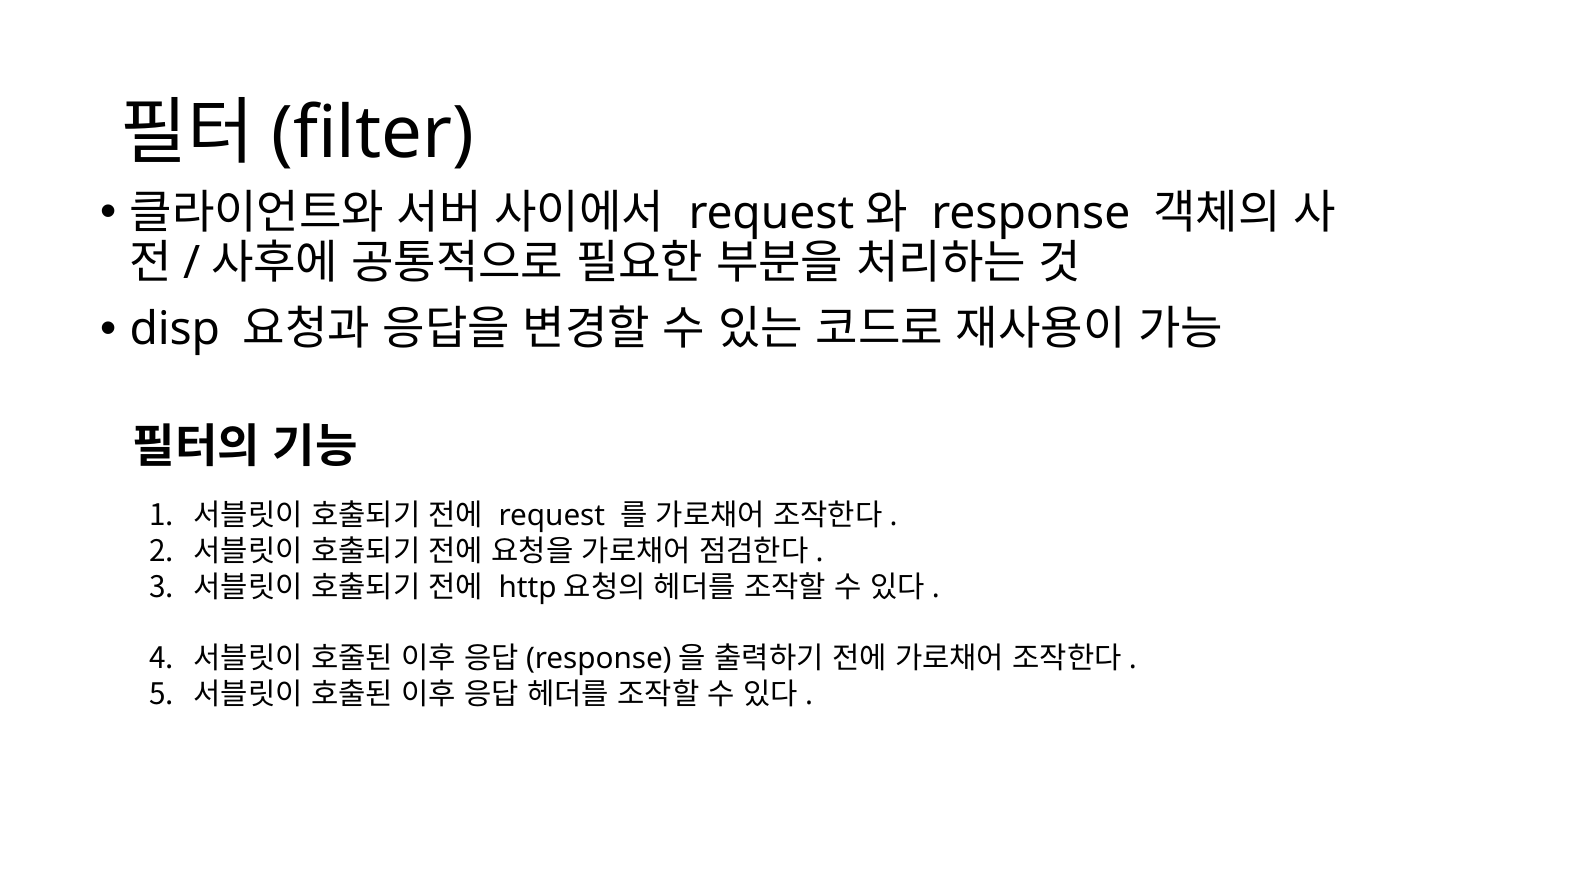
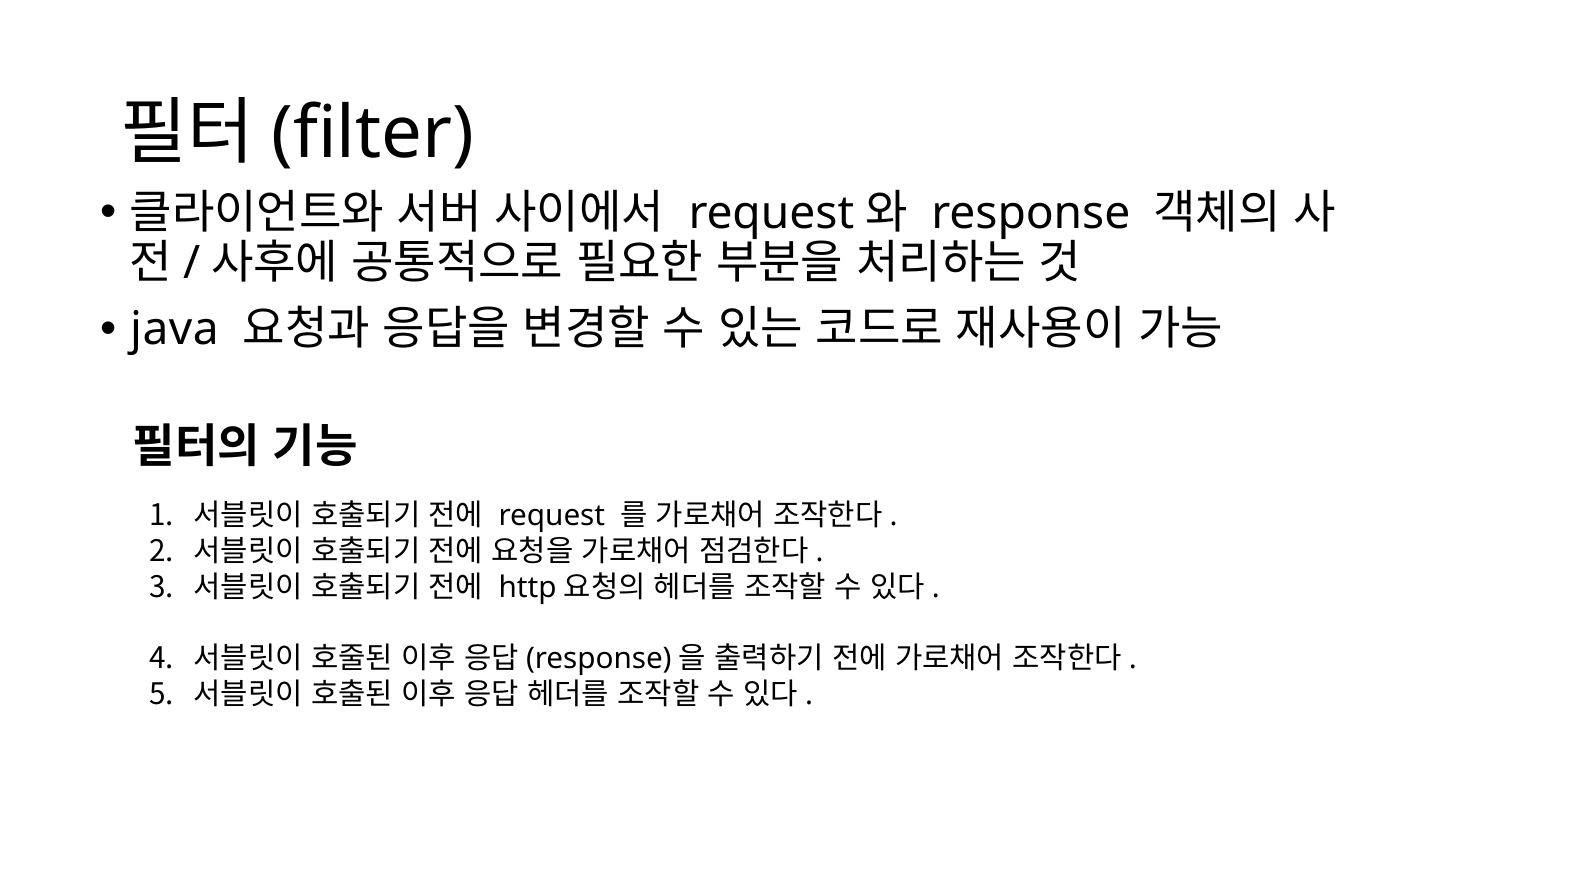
disp: disp -> java (175, 329)
